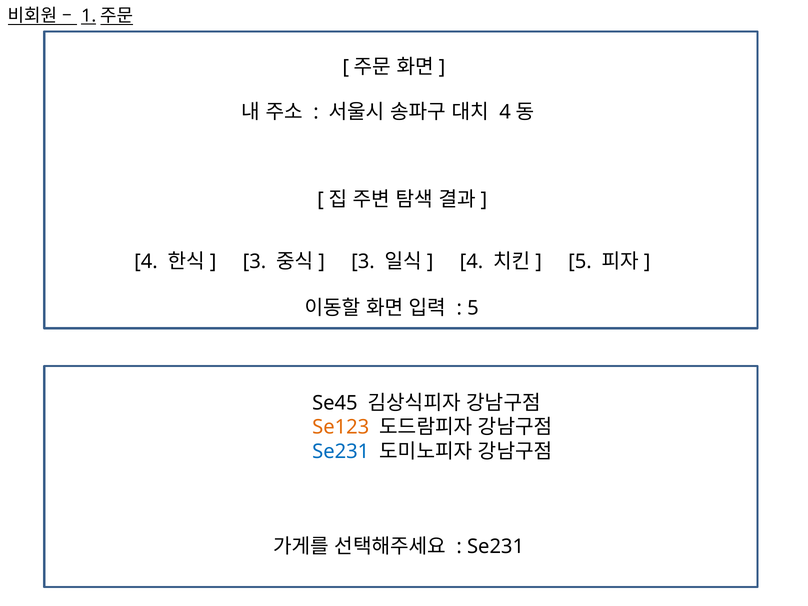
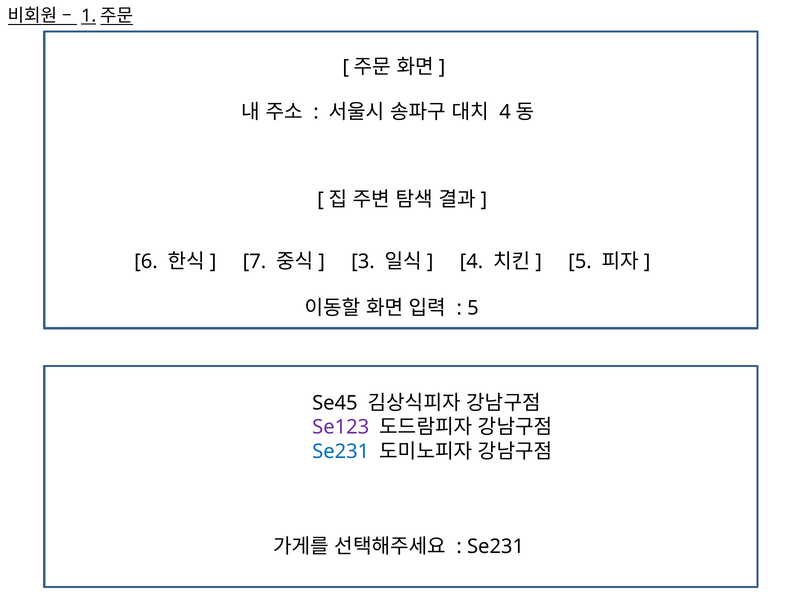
4: 4 -> 6 (146, 262)
3: 3 -> 7 (254, 262)
Se123 colour: orange -> purple (341, 427)
